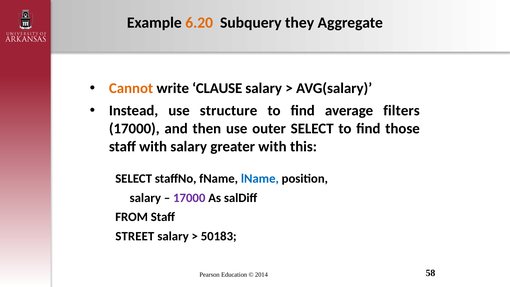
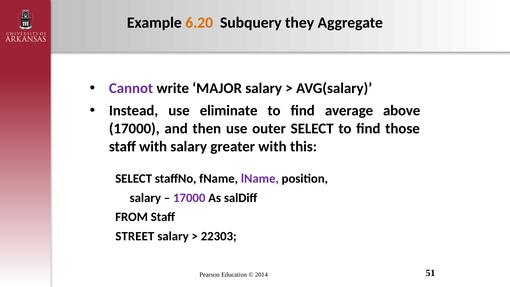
Cannot colour: orange -> purple (131, 88)
CLAUSE: CLAUSE -> MAJOR (217, 88)
structure: structure -> eliminate (229, 111)
filters: filters -> above (402, 111)
lName colour: blue -> purple (260, 178)
50183: 50183 -> 22303 (219, 236)
58: 58 -> 51 (430, 273)
